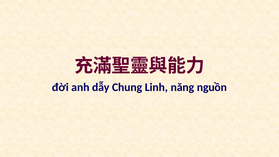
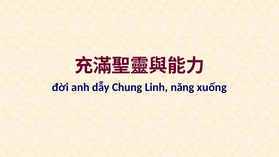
nguồn: nguồn -> xuống (212, 87)
